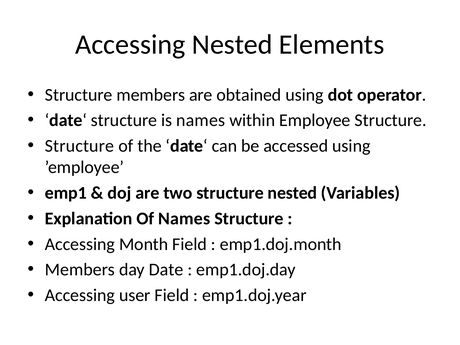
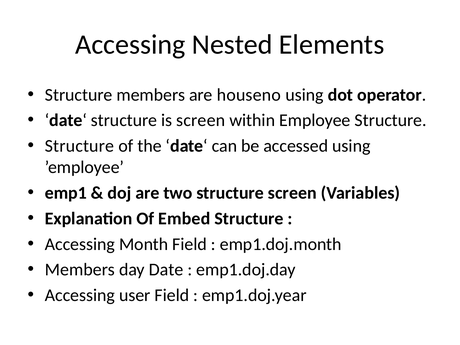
obtained: obtained -> houseno (249, 95)
is names: names -> screen (201, 120)
structure nested: nested -> screen (292, 193)
Of Names: Names -> Embed (184, 219)
